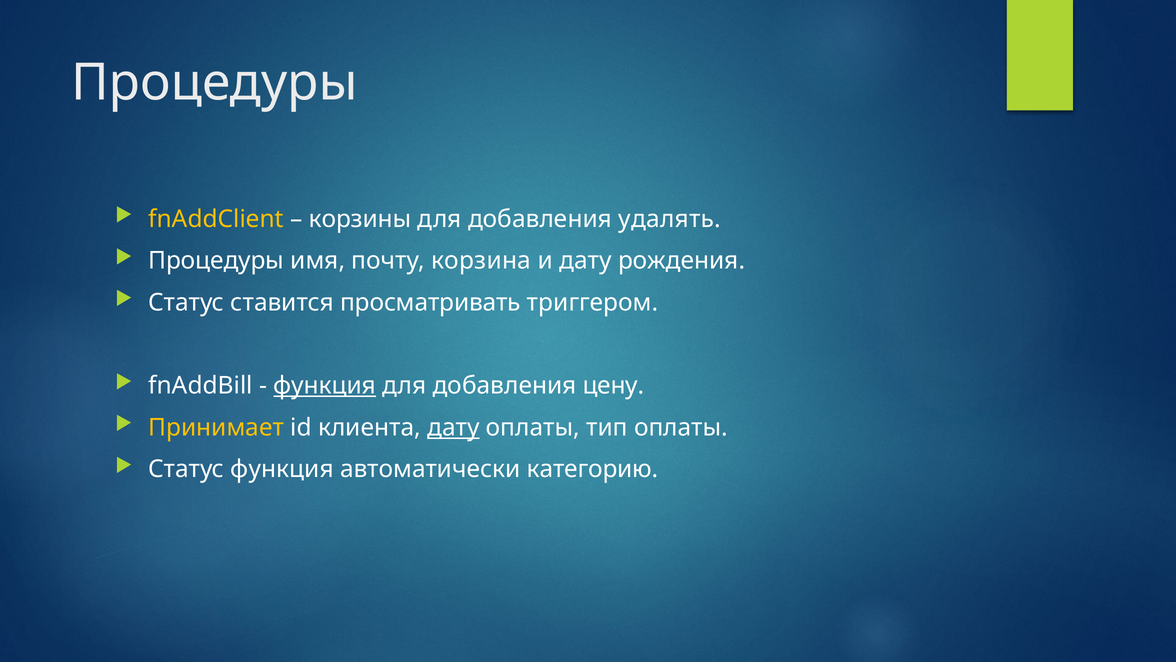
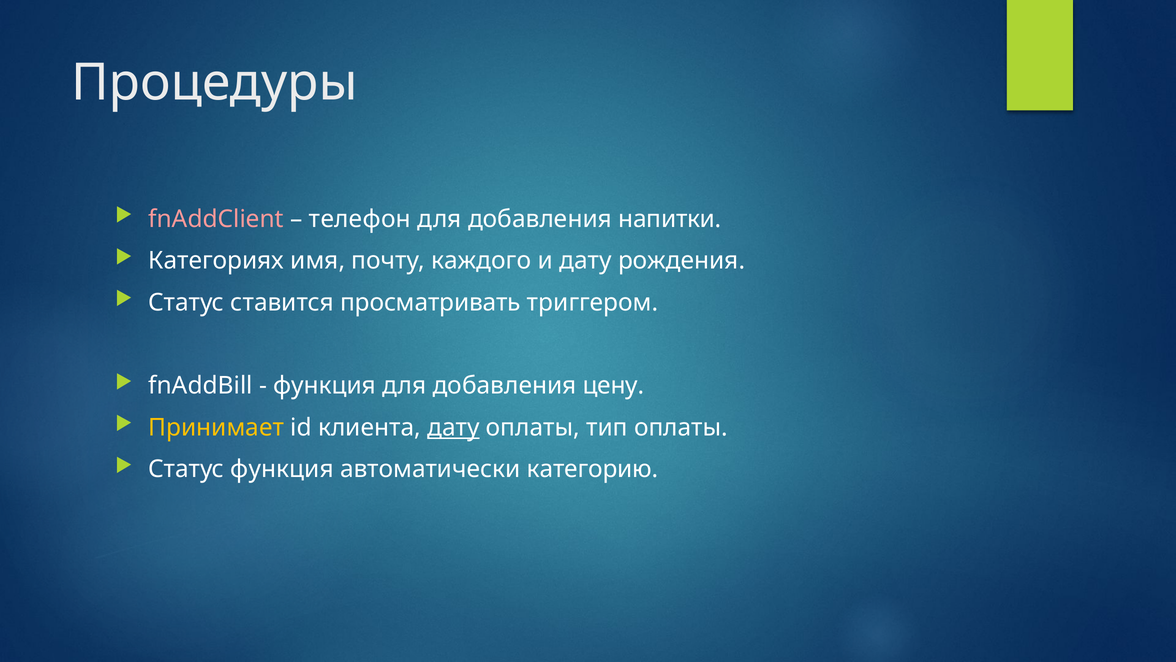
fnAddClient colour: yellow -> pink (216, 219)
корзины: корзины -> телефон (360, 219)
удалять: удалять -> напитки (670, 219)
Процедуры: Процедуры -> Категориях (216, 261)
корзина: корзина -> каждого (481, 261)
функция underline: present -> none (325, 386)
